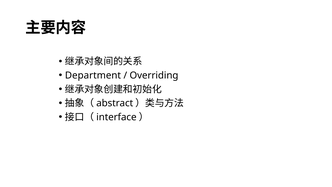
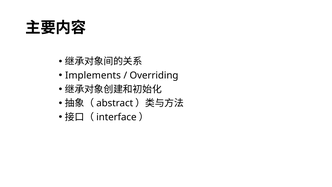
Department: Department -> Implements (93, 75)
